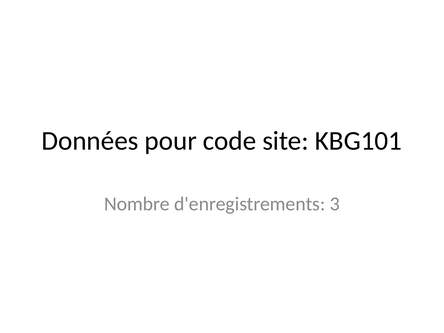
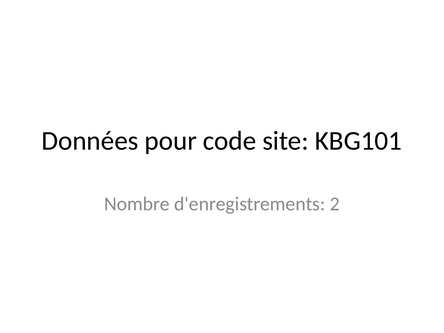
3: 3 -> 2 (335, 204)
